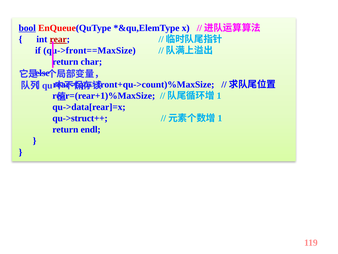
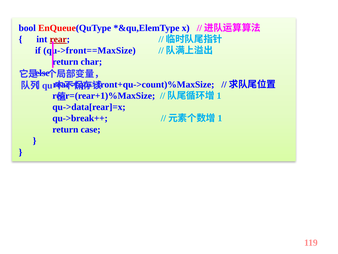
bool underline: present -> none (27, 28)
qu->struct++: qu->struct++ -> qu->break++ (80, 118)
endl: endl -> case (91, 129)
